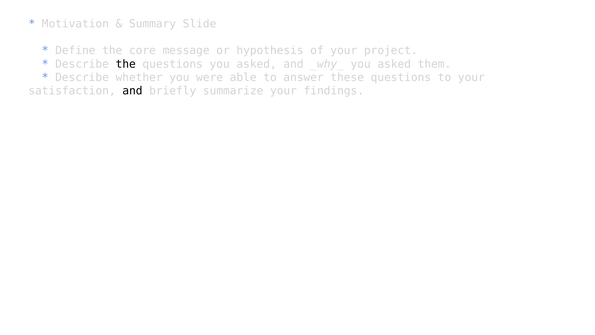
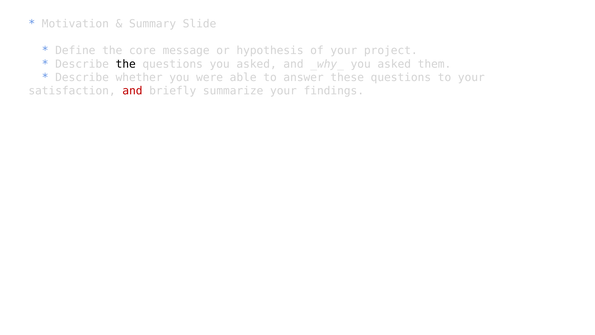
and colour: black -> red (132, 91)
